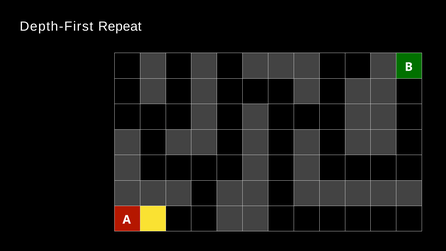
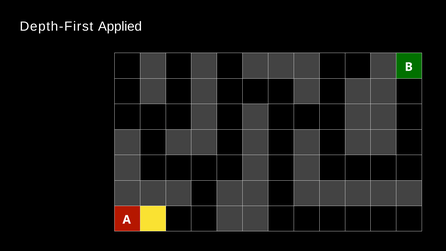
Repeat: Repeat -> Applied (120, 27)
